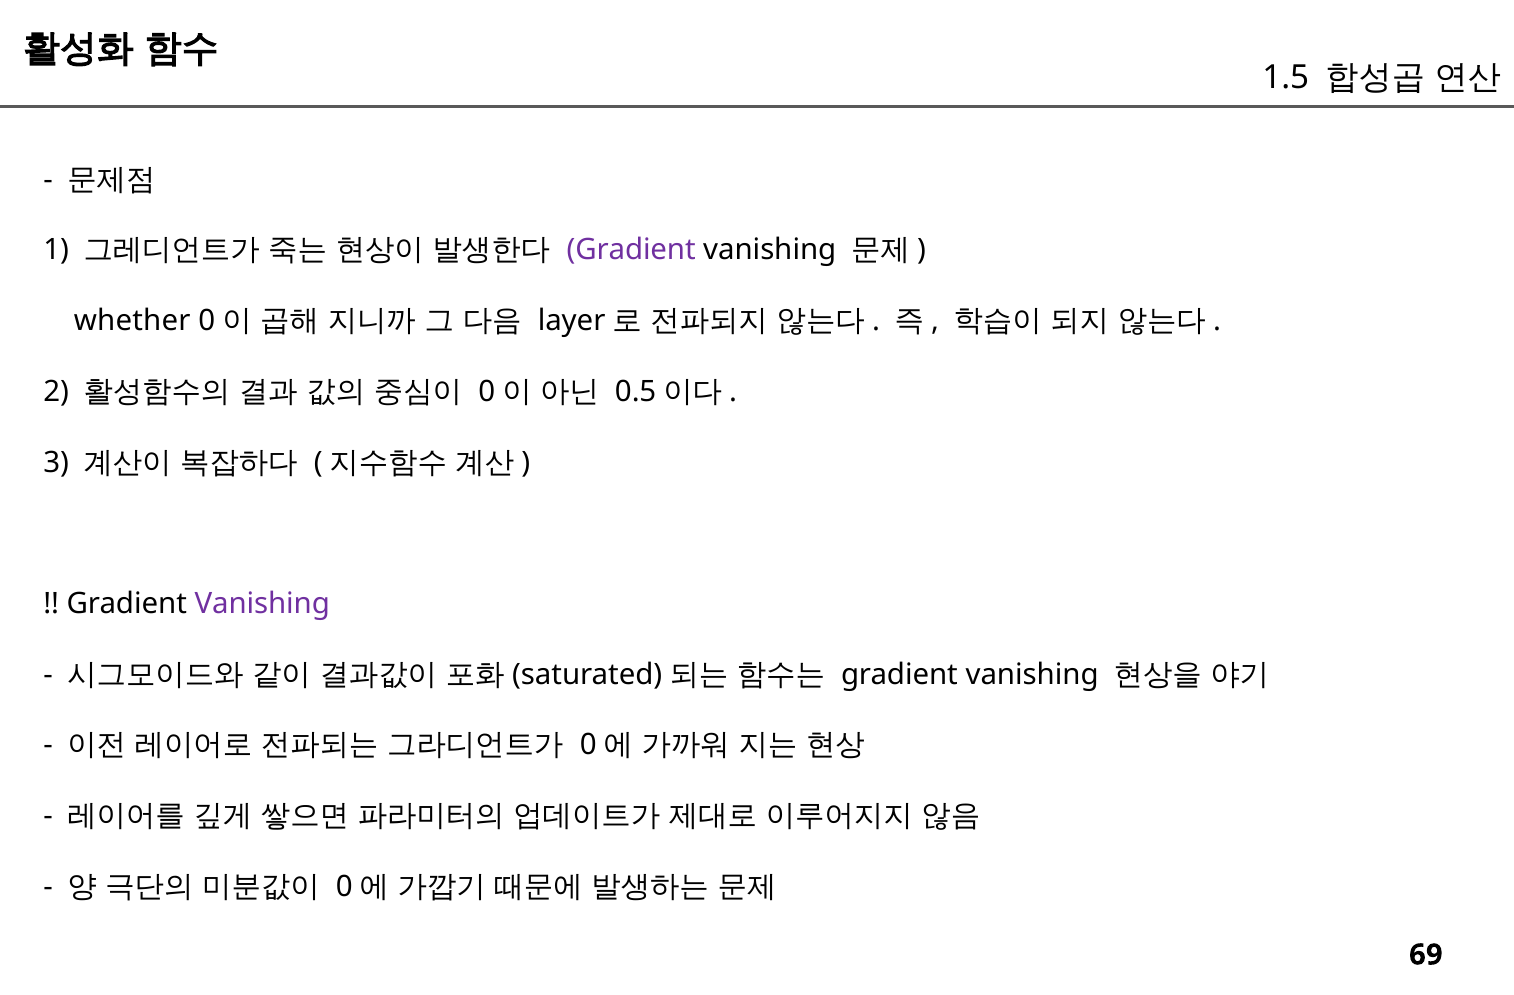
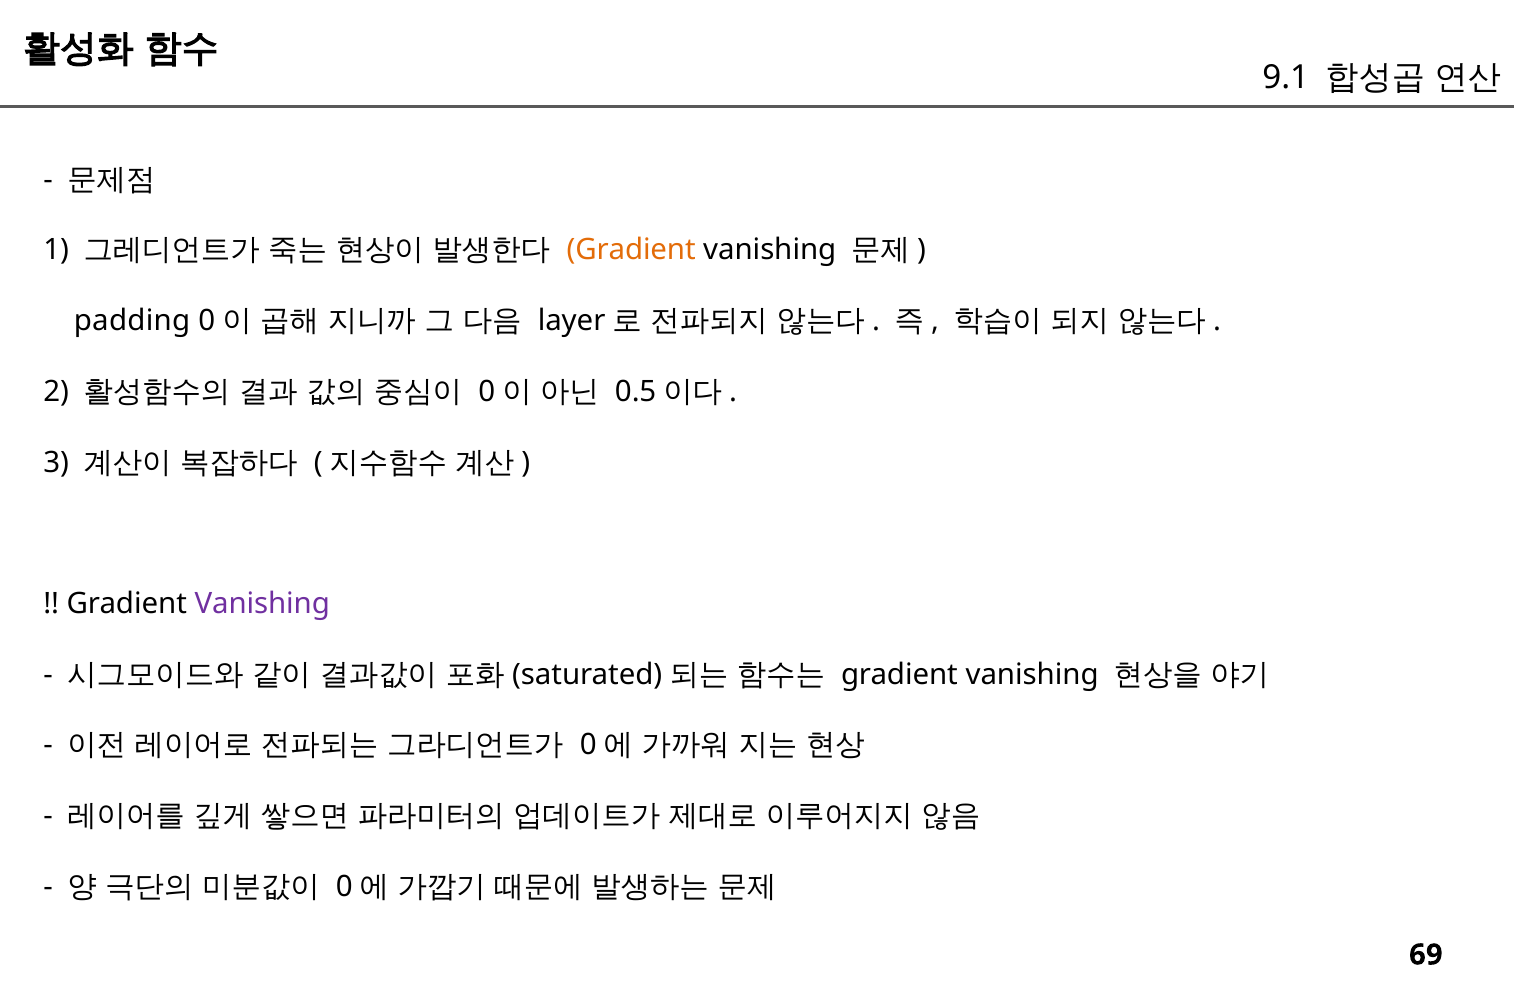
1.5: 1.5 -> 9.1 (1286, 78)
Gradient colour: purple -> orange (631, 250)
whether: whether -> padding (132, 321)
